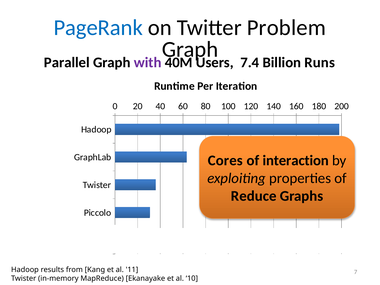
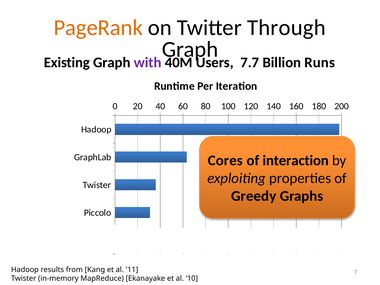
PageRank colour: blue -> orange (98, 28)
Problem: Problem -> Through (286, 28)
Parallel: Parallel -> Existing (67, 62)
7.4: 7.4 -> 7.7 (250, 62)
Reduce: Reduce -> Greedy (254, 196)
